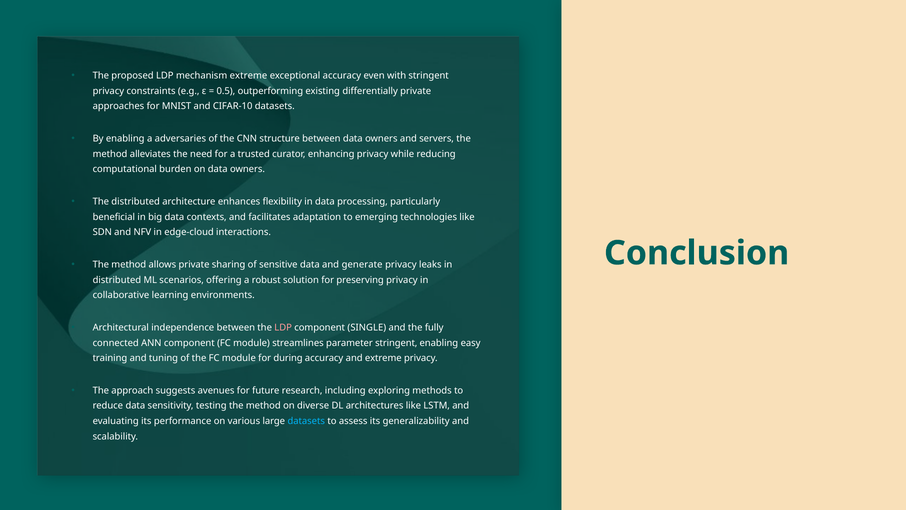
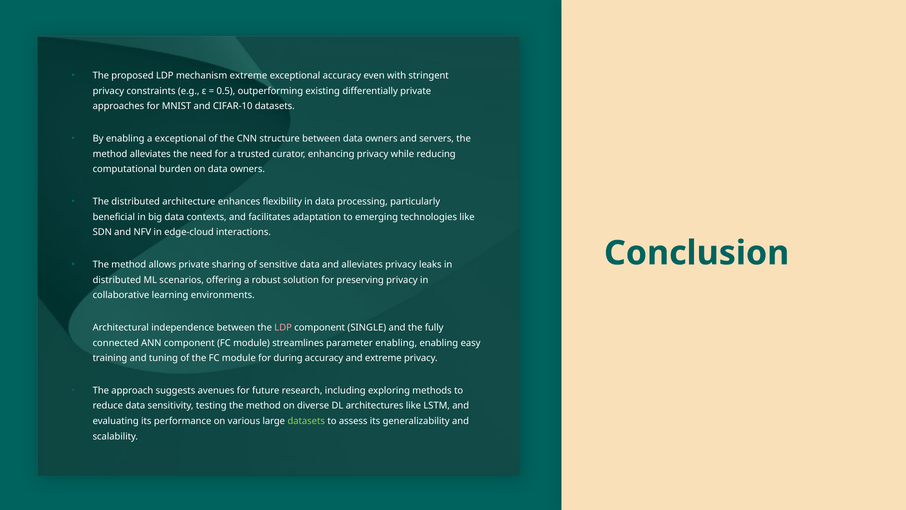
a adversaries: adversaries -> exceptional (180, 139)
and generate: generate -> alleviates (362, 264)
parameter stringent: stringent -> enabling (396, 343)
datasets colour: light blue -> light green (306, 421)
